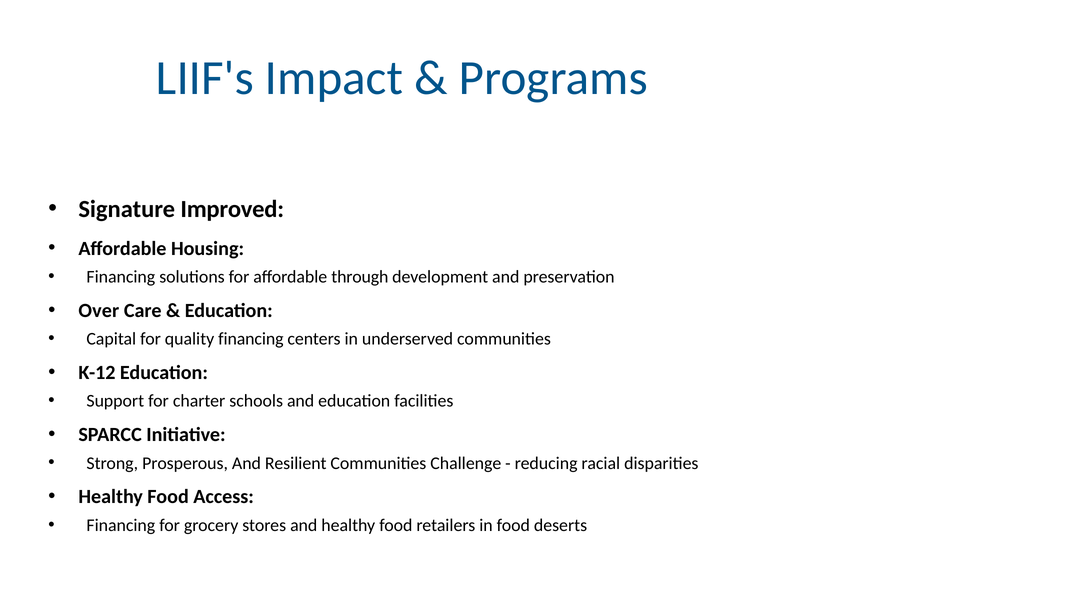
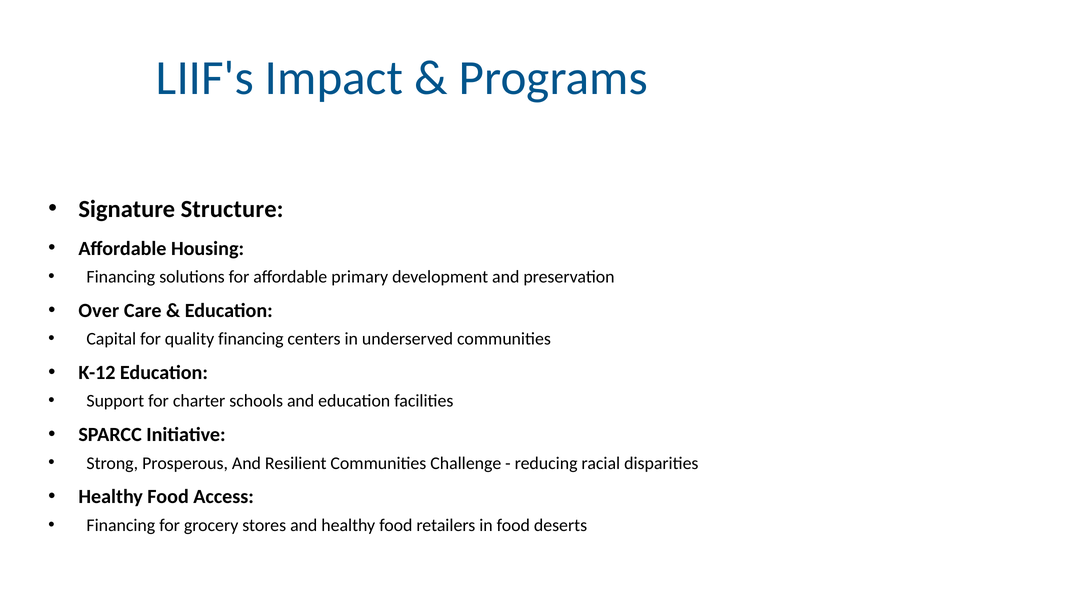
Improved: Improved -> Structure (232, 209)
through: through -> primary (360, 277)
